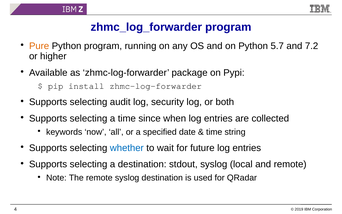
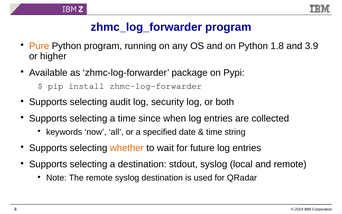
5.7: 5.7 -> 1.8 (277, 46)
7.2: 7.2 -> 3.9 (312, 46)
whether colour: blue -> orange (127, 148)
